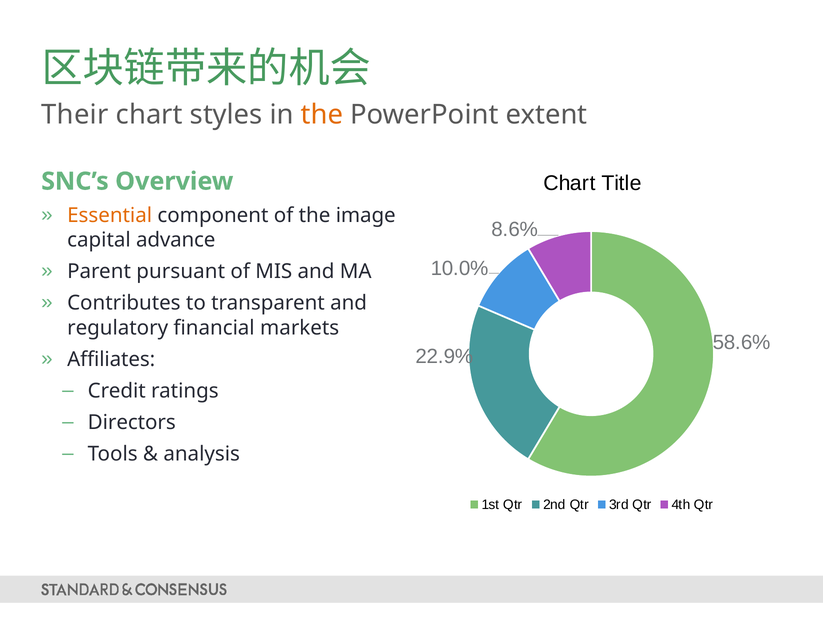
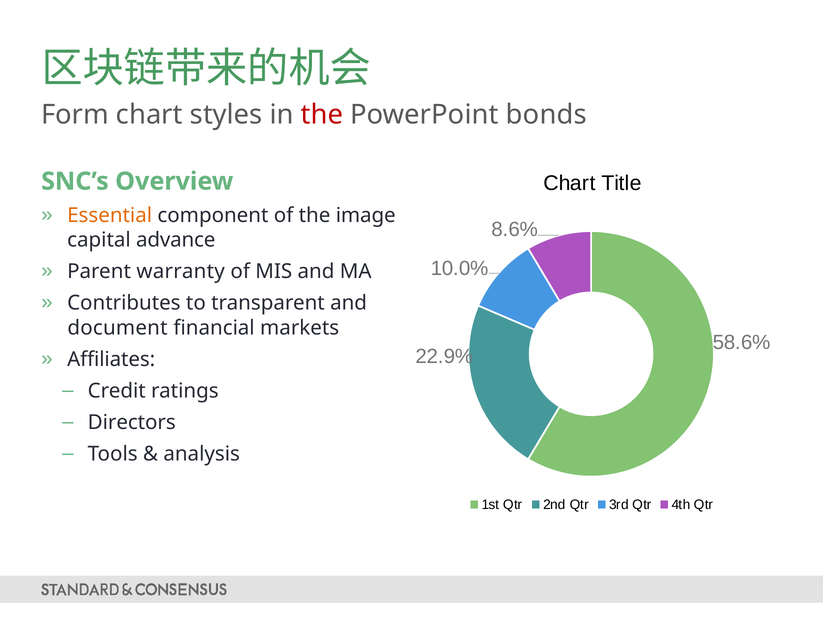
Their: Their -> Form (75, 115)
the colour: orange -> red (322, 115)
extent: extent -> bonds (546, 115)
pursuant: pursuant -> warranty (181, 272)
regulatory: regulatory -> document (118, 328)
